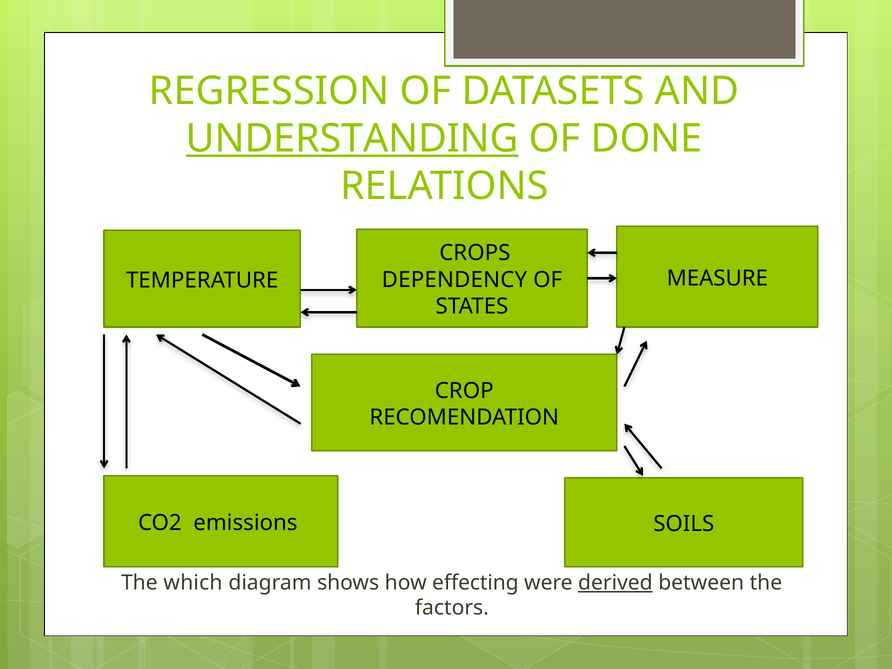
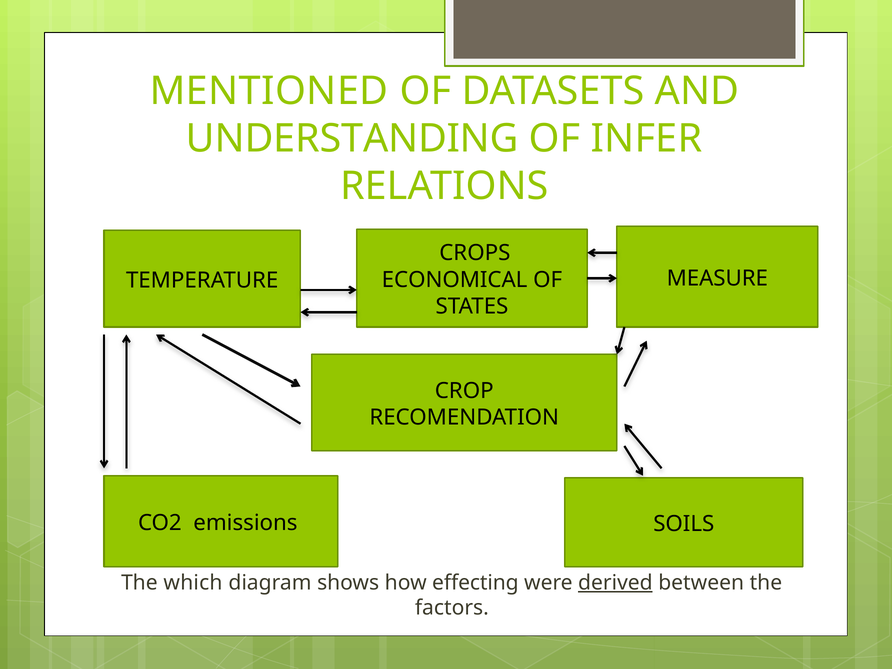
REGRESSION: REGRESSION -> MENTIONED (269, 91)
UNDERSTANDING underline: present -> none (352, 139)
DONE: DONE -> INFER (647, 139)
DEPENDENCY: DEPENDENCY -> ECONOMICAL (455, 280)
